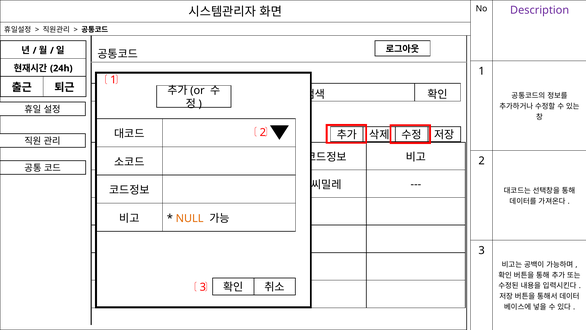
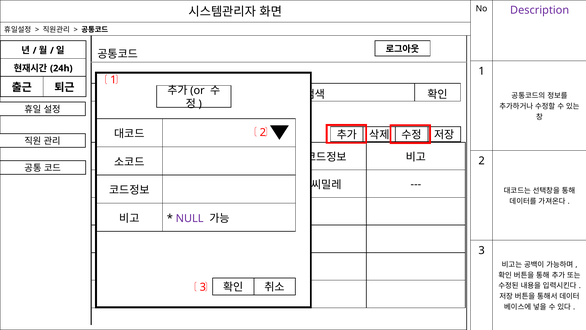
NULL colour: orange -> purple (190, 218)
